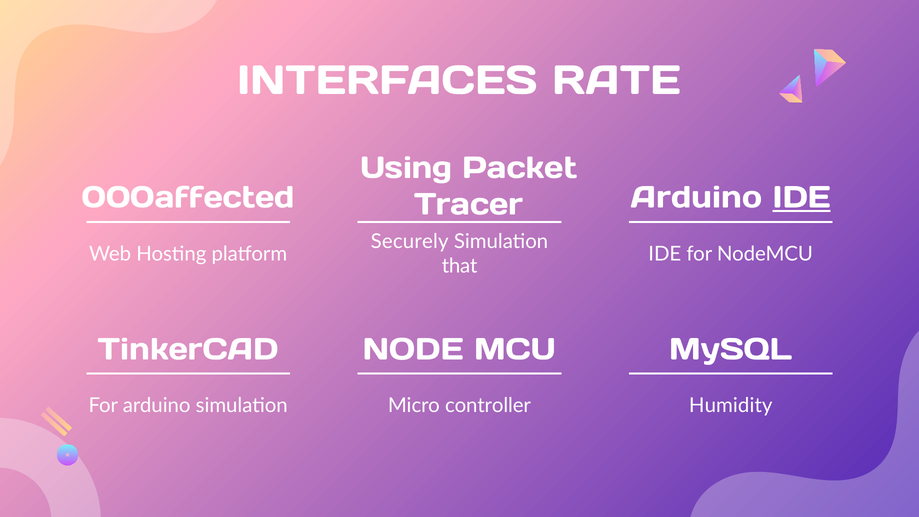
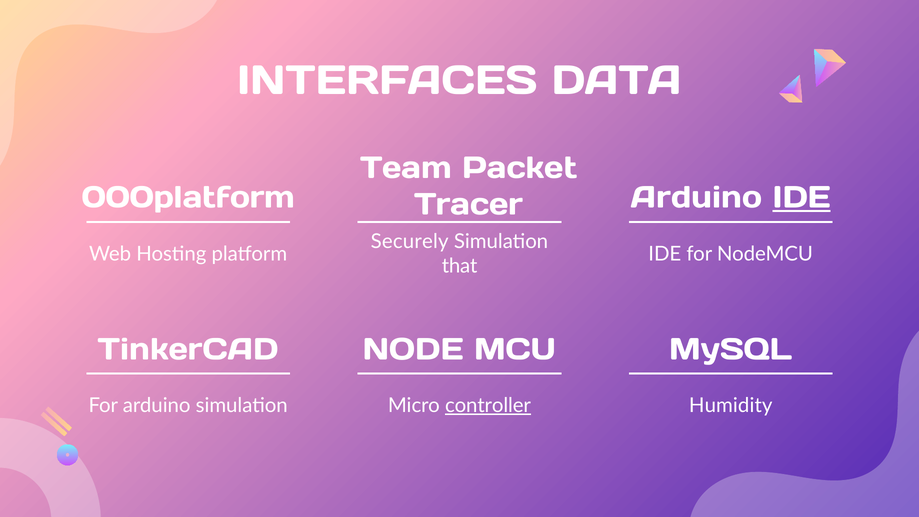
RATE: RATE -> DATA (617, 81)
Using: Using -> Team (406, 168)
000affected: 000affected -> 000platform (188, 198)
controller underline: none -> present (488, 406)
